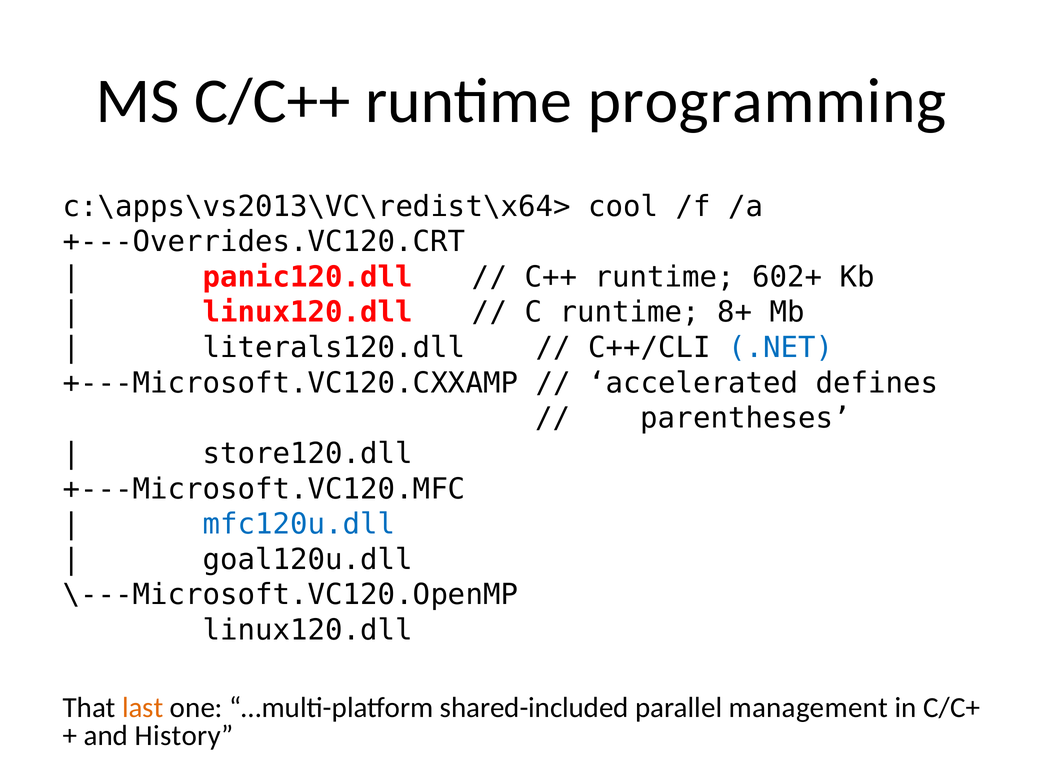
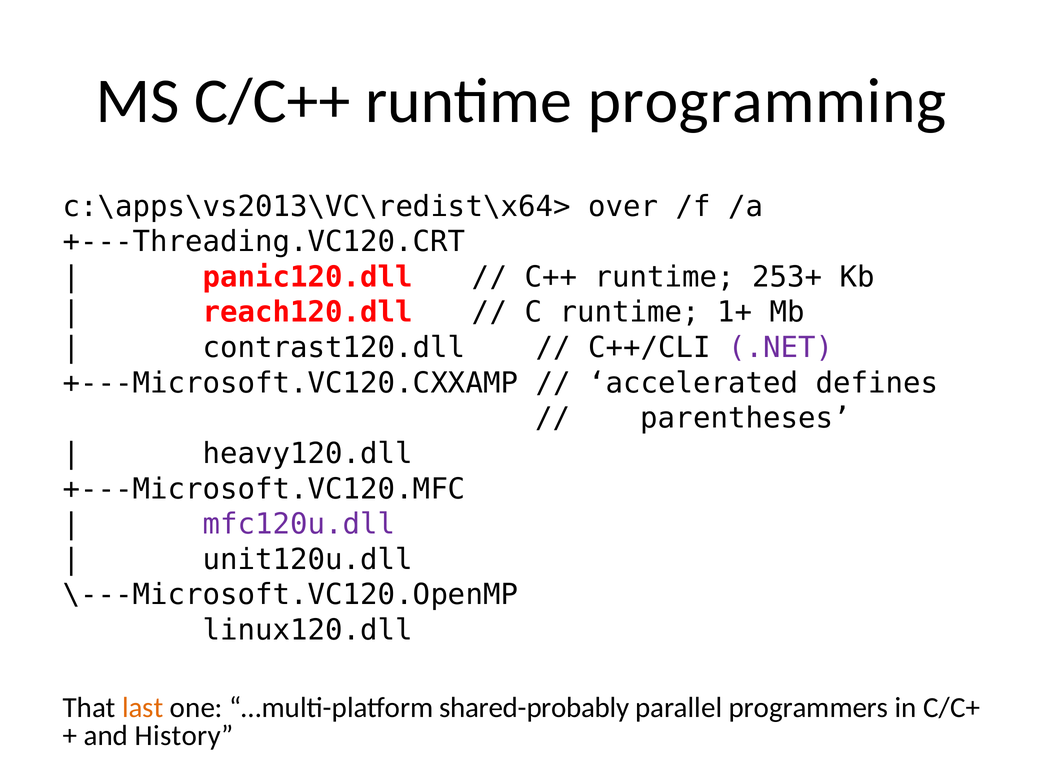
cool: cool -> over (623, 206)
+---Overrides.VC120.CRT: +---Overrides.VC120.CRT -> +---Threading.VC120.CRT (264, 242)
602+: 602+ -> 253+ (787, 277)
linux120.dll: linux120.dll -> reach120.dll (308, 312)
8+: 8+ -> 1+ (735, 312)
literals120.dll: literals120.dll -> contrast120.dll (334, 348)
.NET colour: blue -> purple (781, 348)
store120.dll: store120.dll -> heavy120.dll (308, 454)
mfc120u.dll colour: blue -> purple (299, 524)
goal120u.dll: goal120u.dll -> unit120u.dll (308, 559)
shared-included: shared-included -> shared-probably (534, 708)
management: management -> programmers (809, 708)
